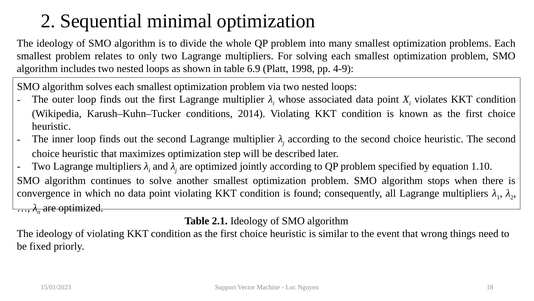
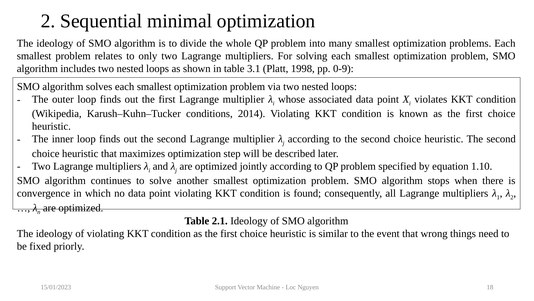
6.9: 6.9 -> 3.1 (254, 68)
4-9: 4-9 -> 0-9 (343, 68)
